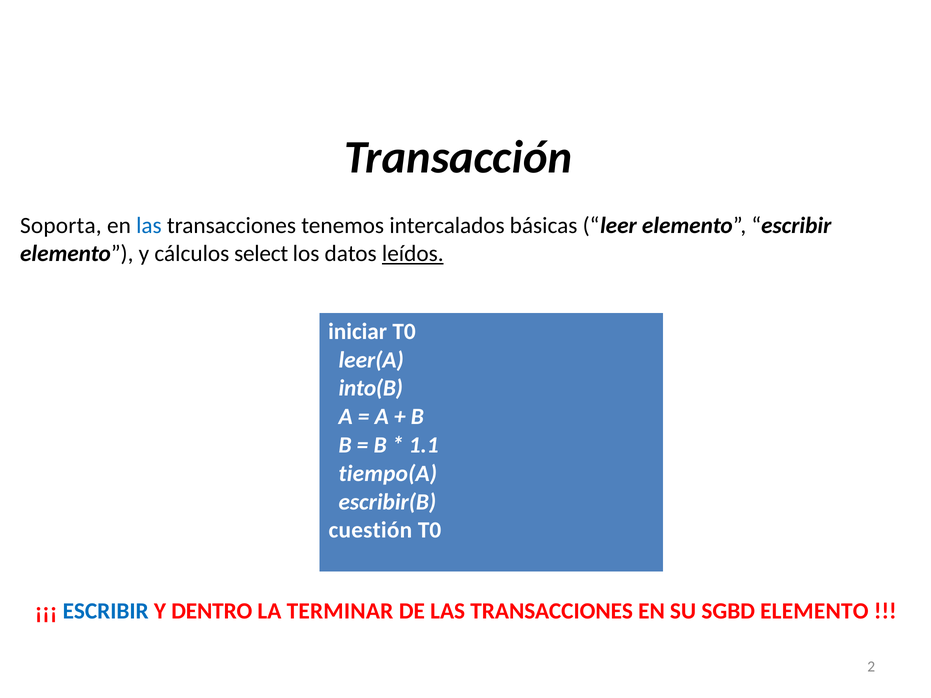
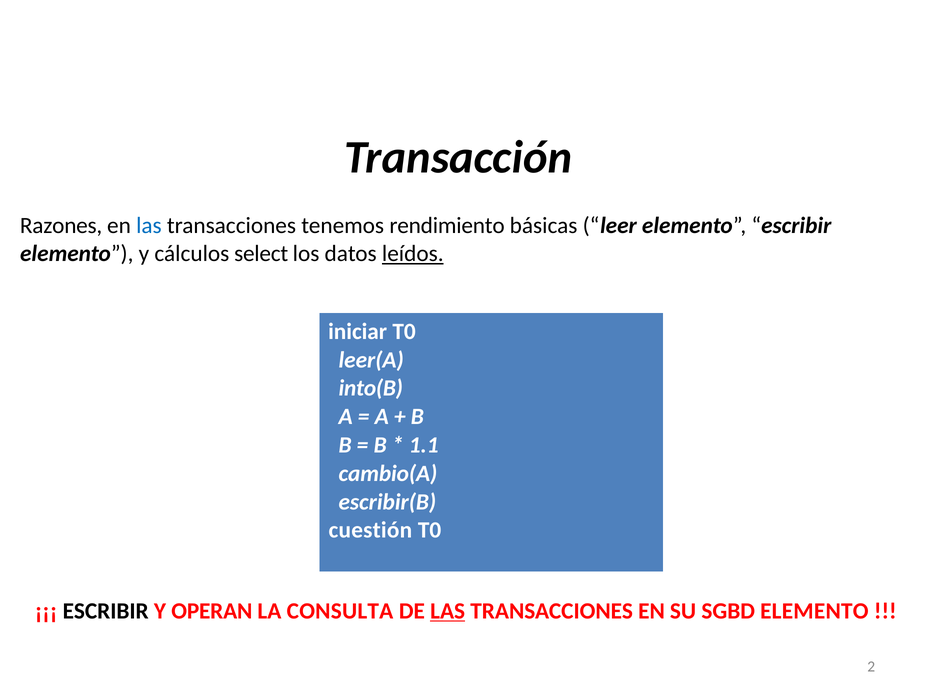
Soporta: Soporta -> Razones (61, 226)
intercalados: intercalados -> rendimiento (447, 226)
tiempo(A: tiempo(A -> cambio(A (388, 474)
ESCRIBIR colour: blue -> black (106, 611)
DENTRO: DENTRO -> OPERAN (212, 611)
TERMINAR: TERMINAR -> CONSULTA (340, 611)
LAS underline: none -> present (448, 611)
